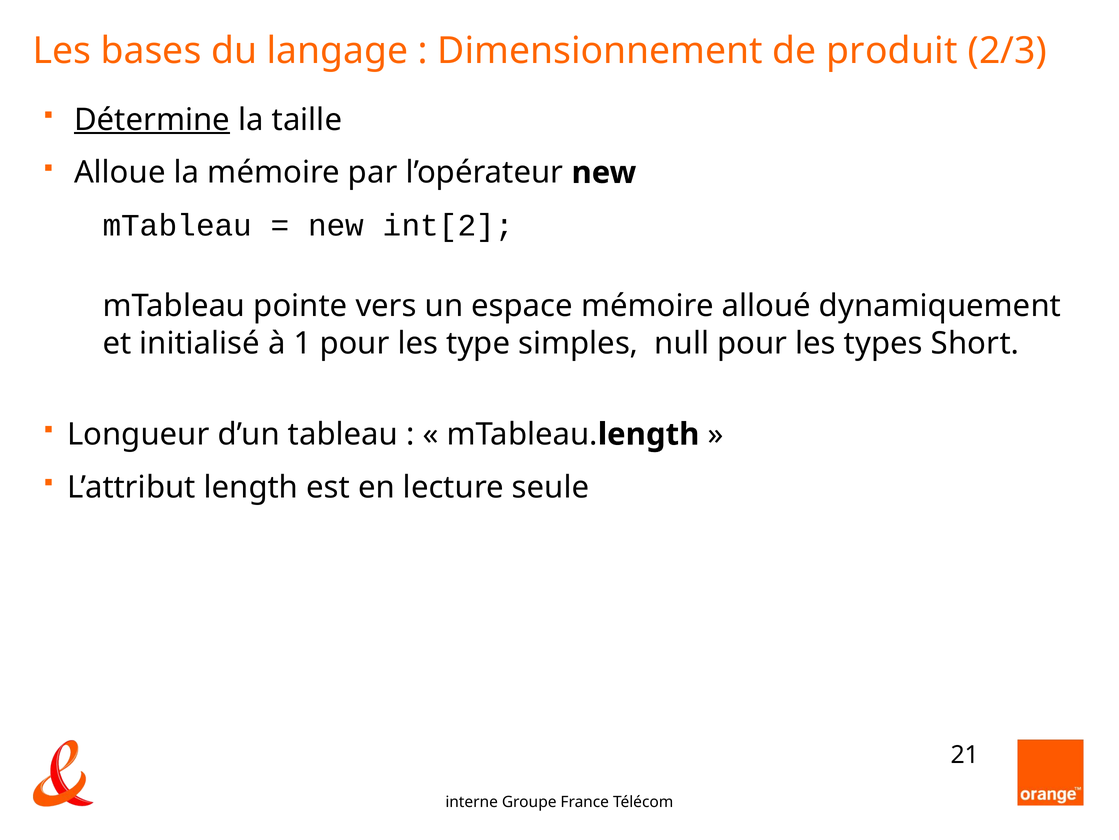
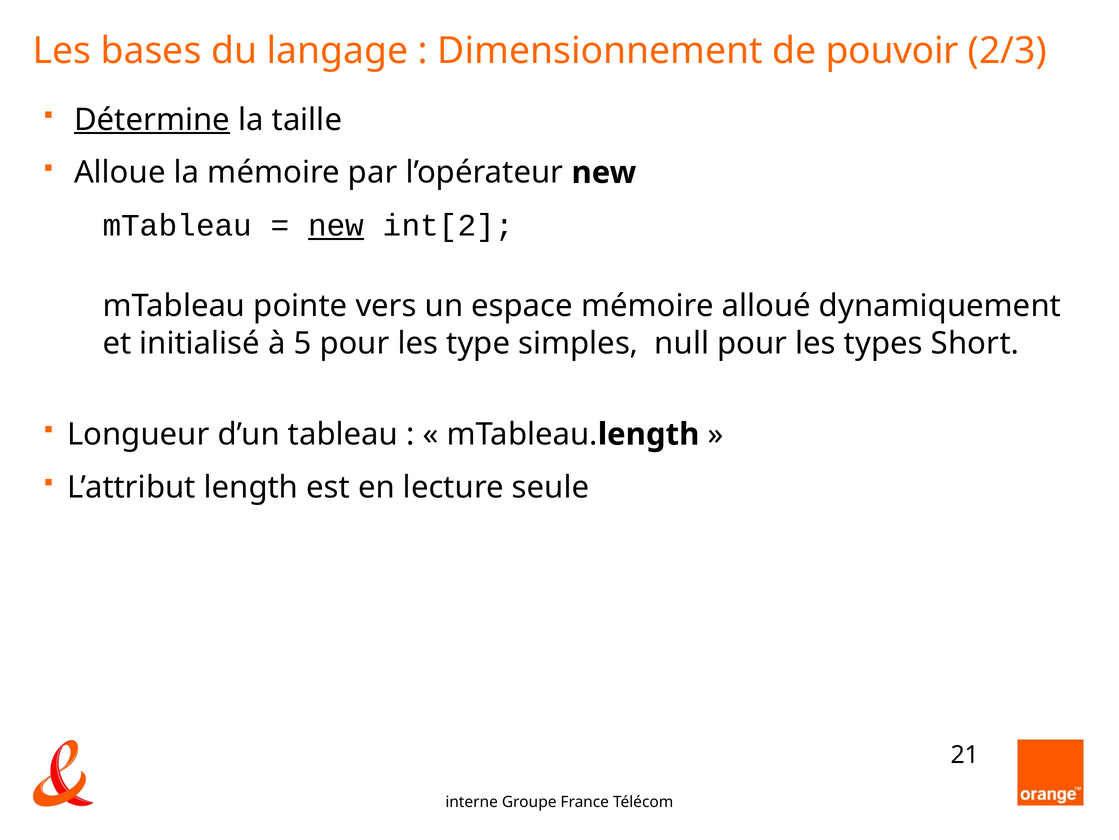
produit: produit -> pouvoir (892, 51)
new underline: none -> present (336, 225)
1: 1 -> 5 (303, 343)
